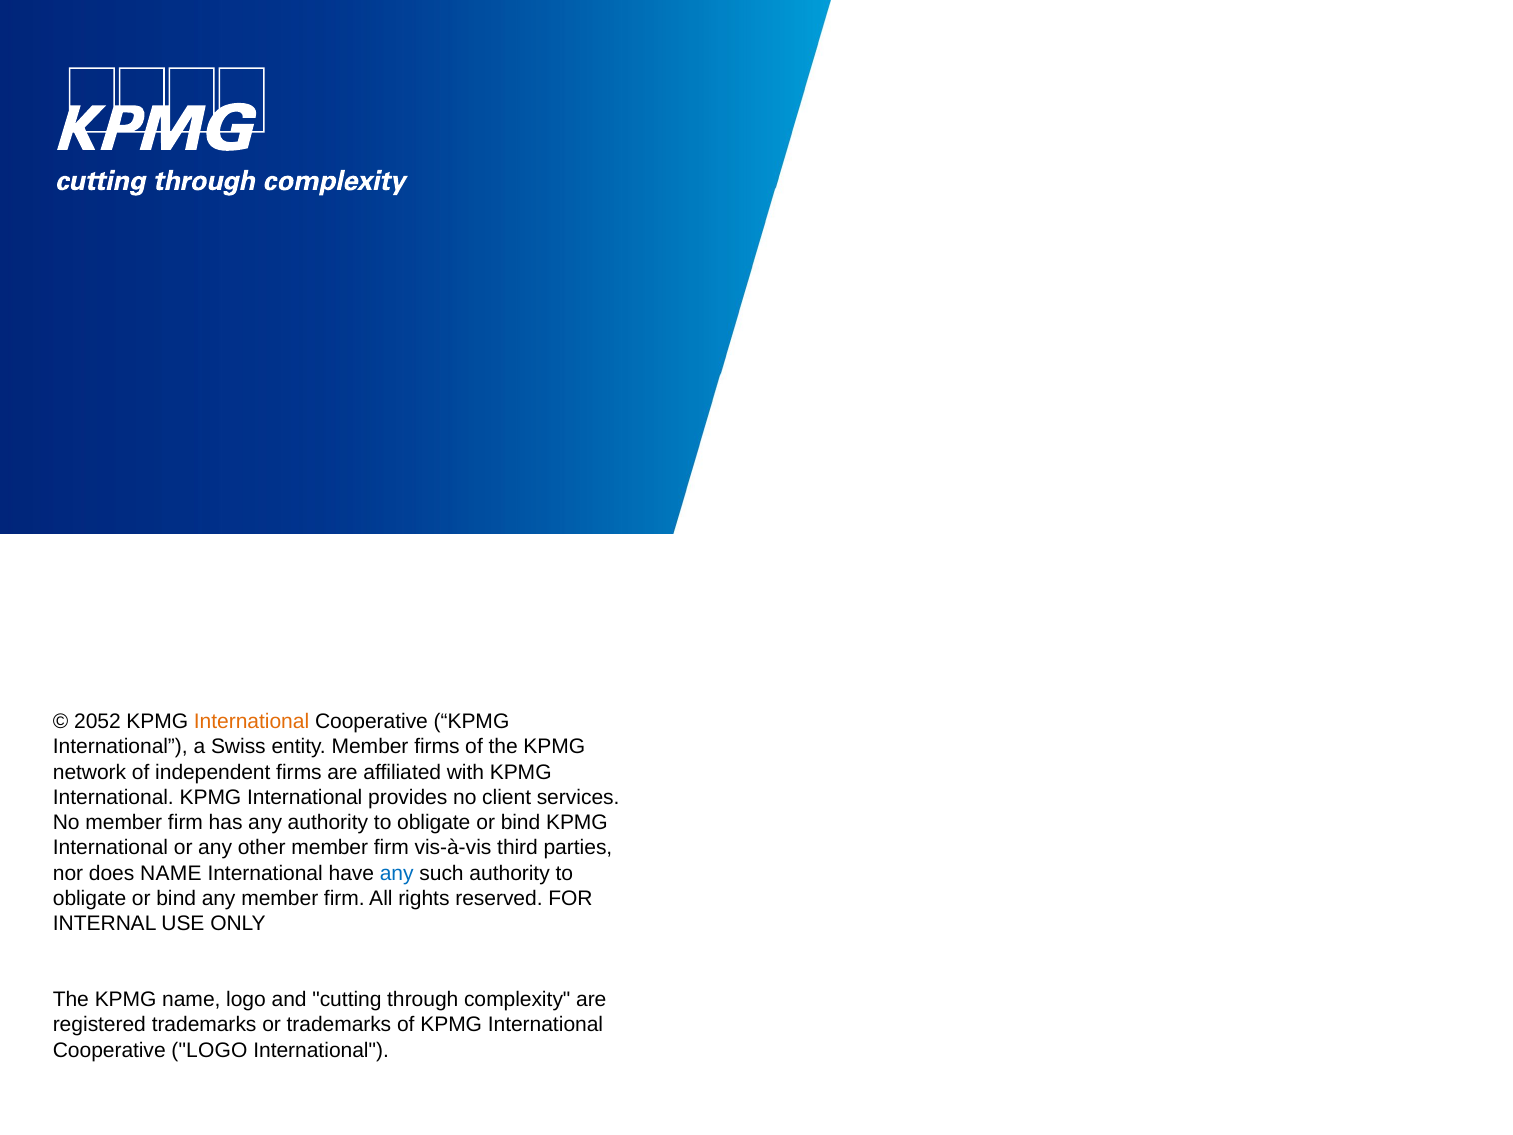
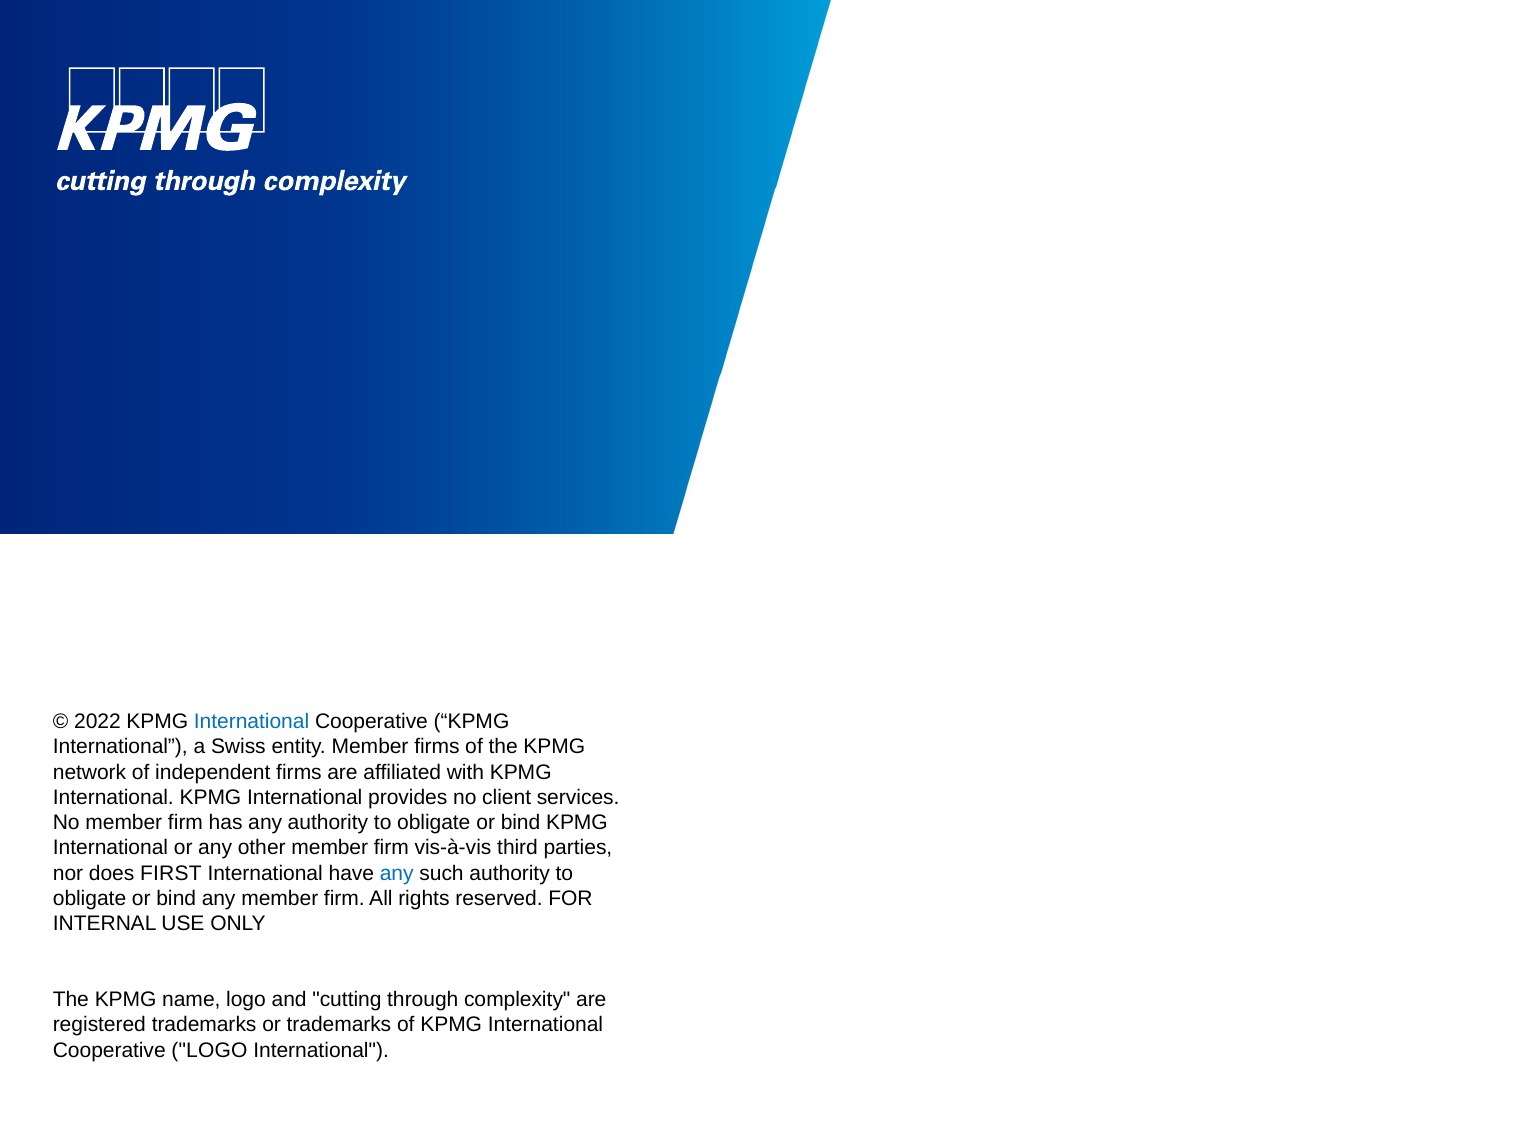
2052: 2052 -> 2022 (97, 722)
International colour: orange -> blue (252, 722)
does NAME: NAME -> FIRST (171, 873)
